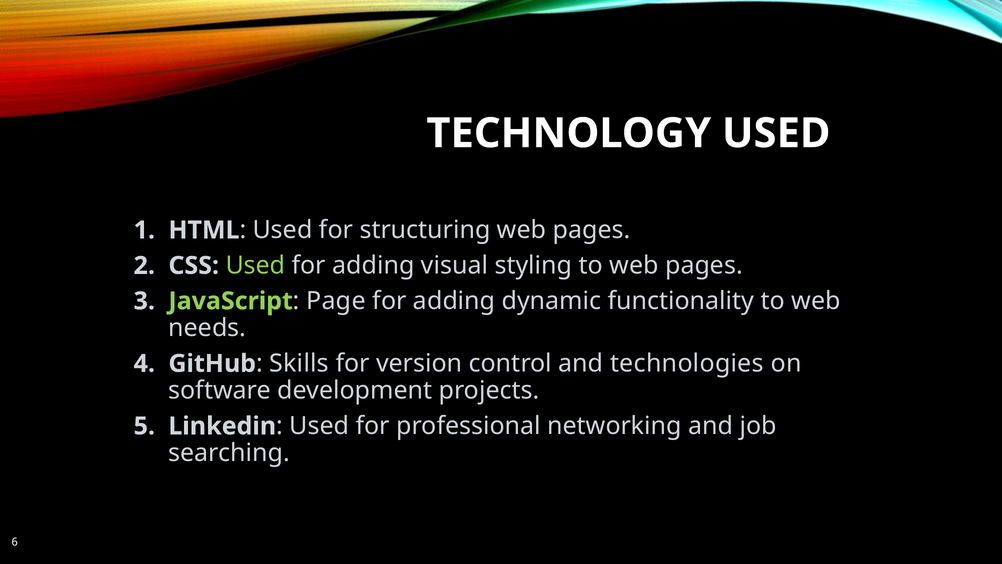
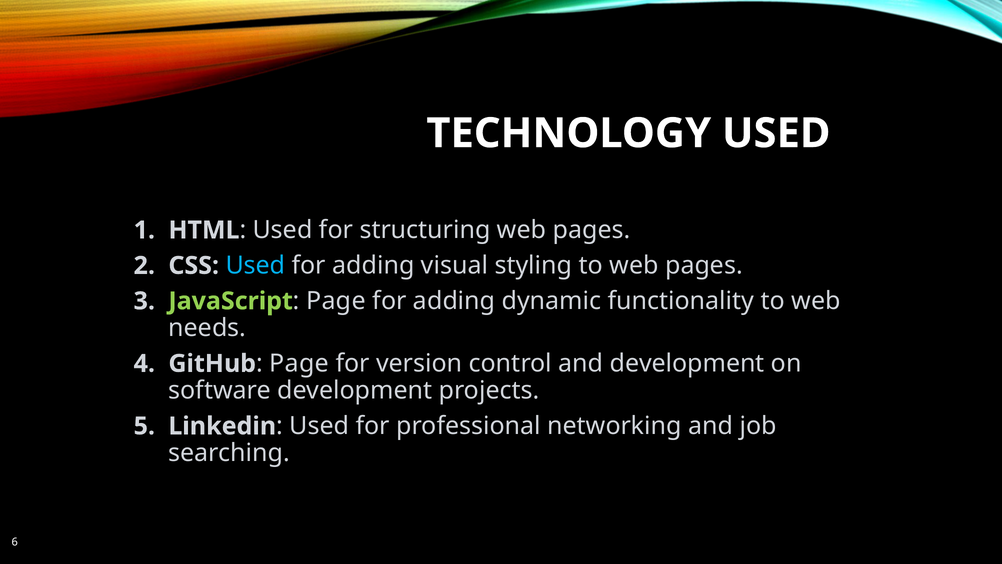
Used colour: light green -> light blue (255, 265)
Skills: Skills -> Page (299, 363)
and technologies: technologies -> development (687, 363)
